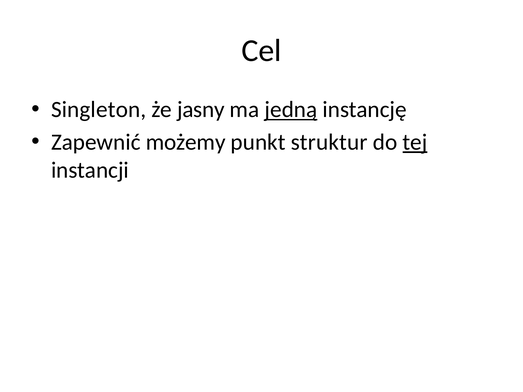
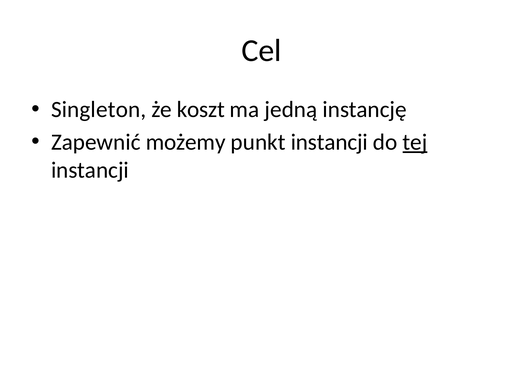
jasny: jasny -> koszt (201, 110)
jedną underline: present -> none (291, 110)
punkt struktur: struktur -> instancji (329, 142)
